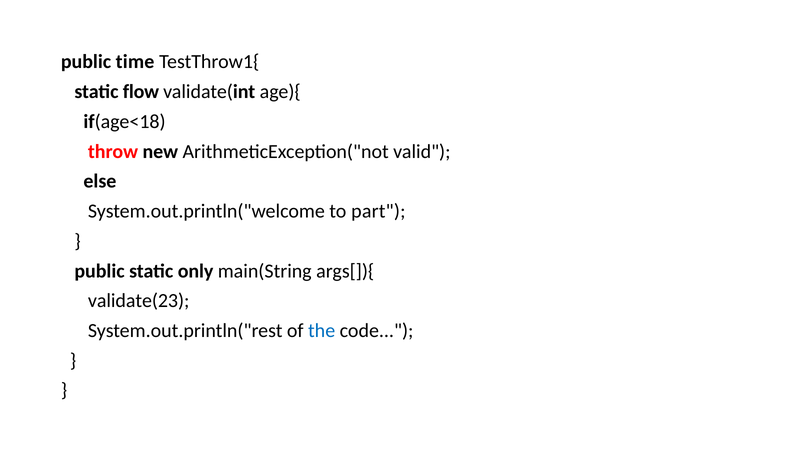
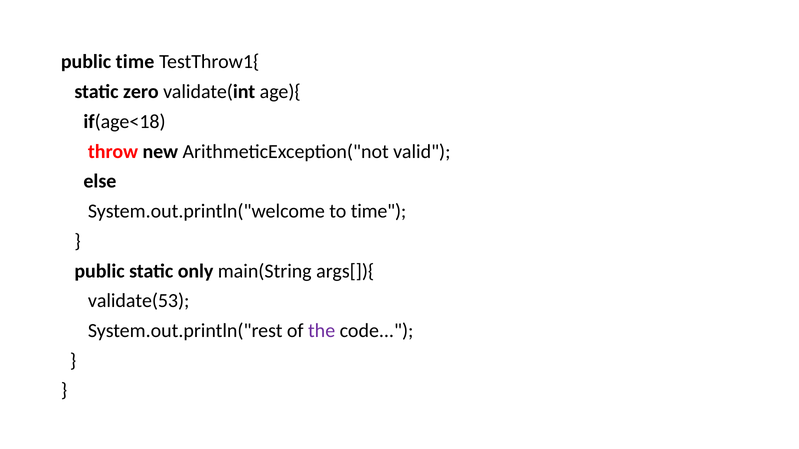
flow: flow -> zero (141, 92)
to part: part -> time (379, 211)
validate(23: validate(23 -> validate(53 (139, 301)
the colour: blue -> purple (322, 331)
